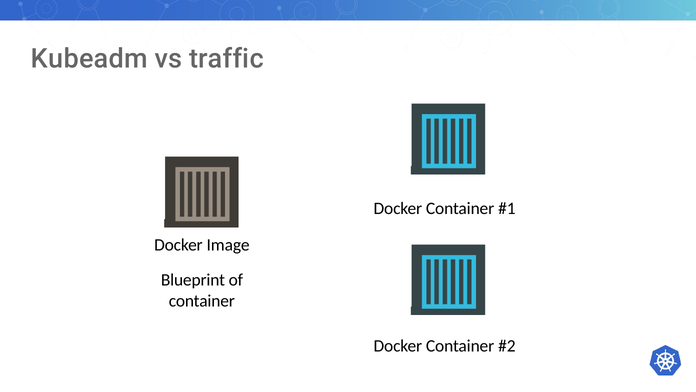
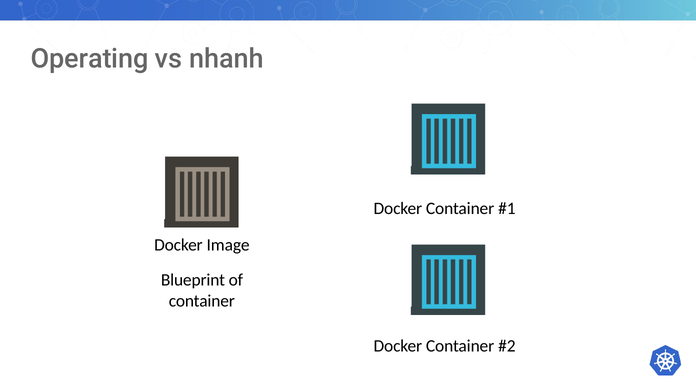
Kubeadm: Kubeadm -> Operating (90, 59)
traffic: traffic -> nhanh (226, 59)
